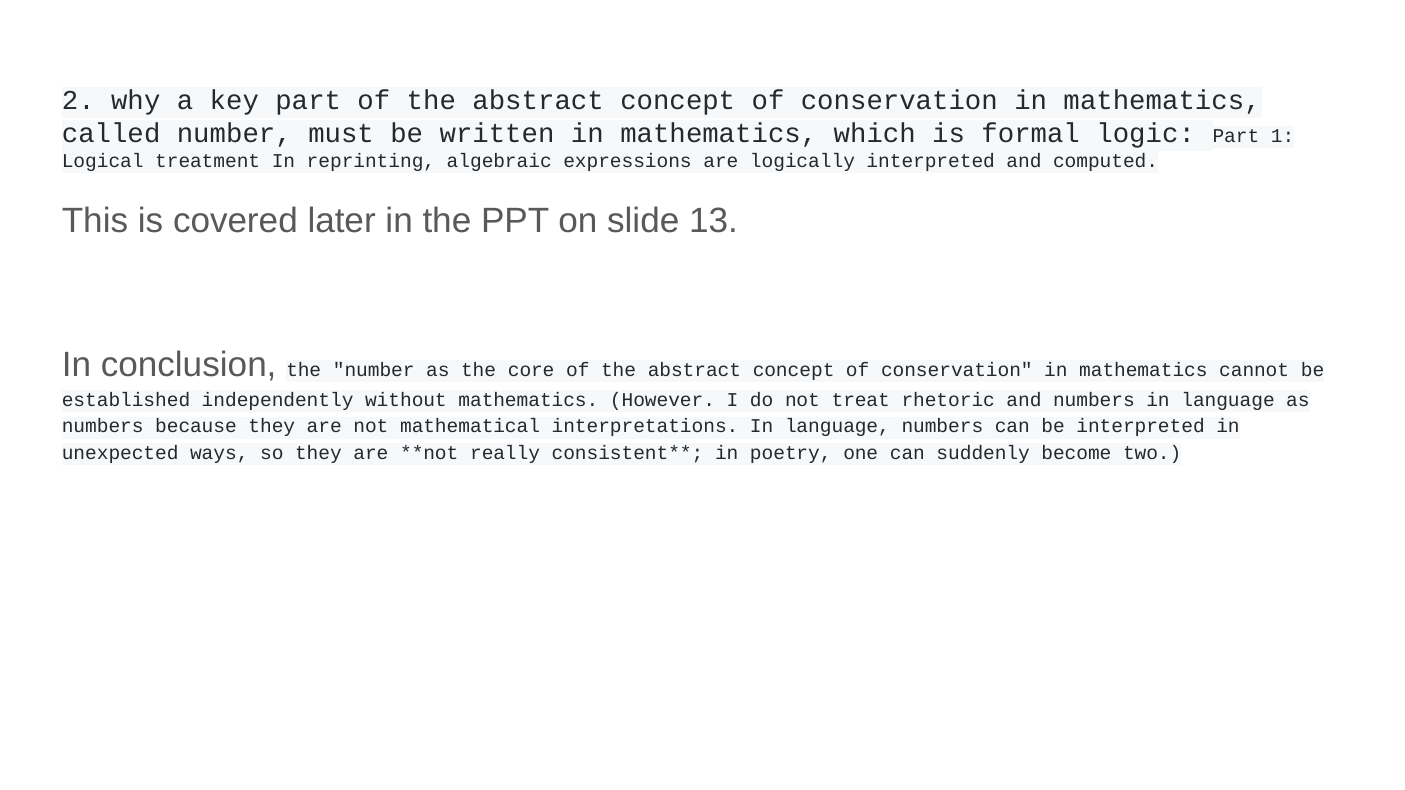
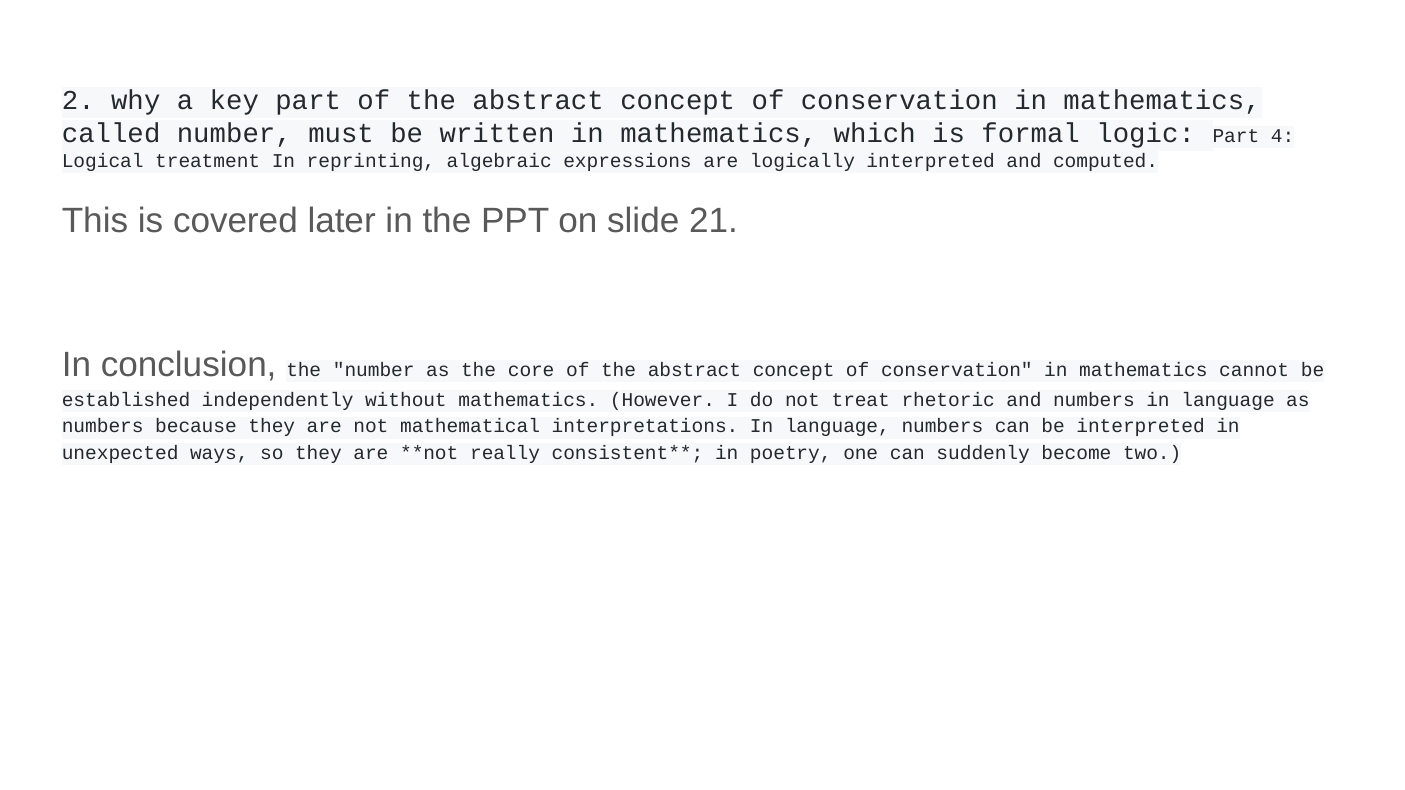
1: 1 -> 4 (1283, 136)
13: 13 -> 21 (713, 221)
